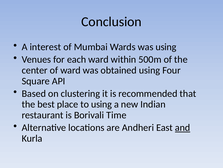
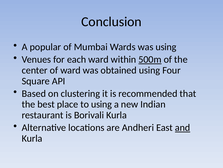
interest: interest -> popular (45, 47)
500m underline: none -> present (150, 59)
Borivali Time: Time -> Kurla (117, 115)
